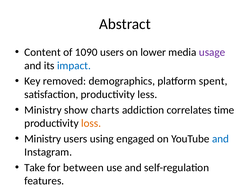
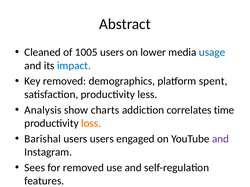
Content: Content -> Cleaned (43, 52)
1090: 1090 -> 1005 (86, 52)
usage colour: purple -> blue (212, 52)
Ministry: Ministry -> Analysis (43, 110)
Ministry: Ministry -> Barishal (43, 139)
users using: using -> users (102, 139)
and colour: blue -> purple (221, 139)
Take: Take -> Sees (35, 168)
for between: between -> removed (83, 168)
